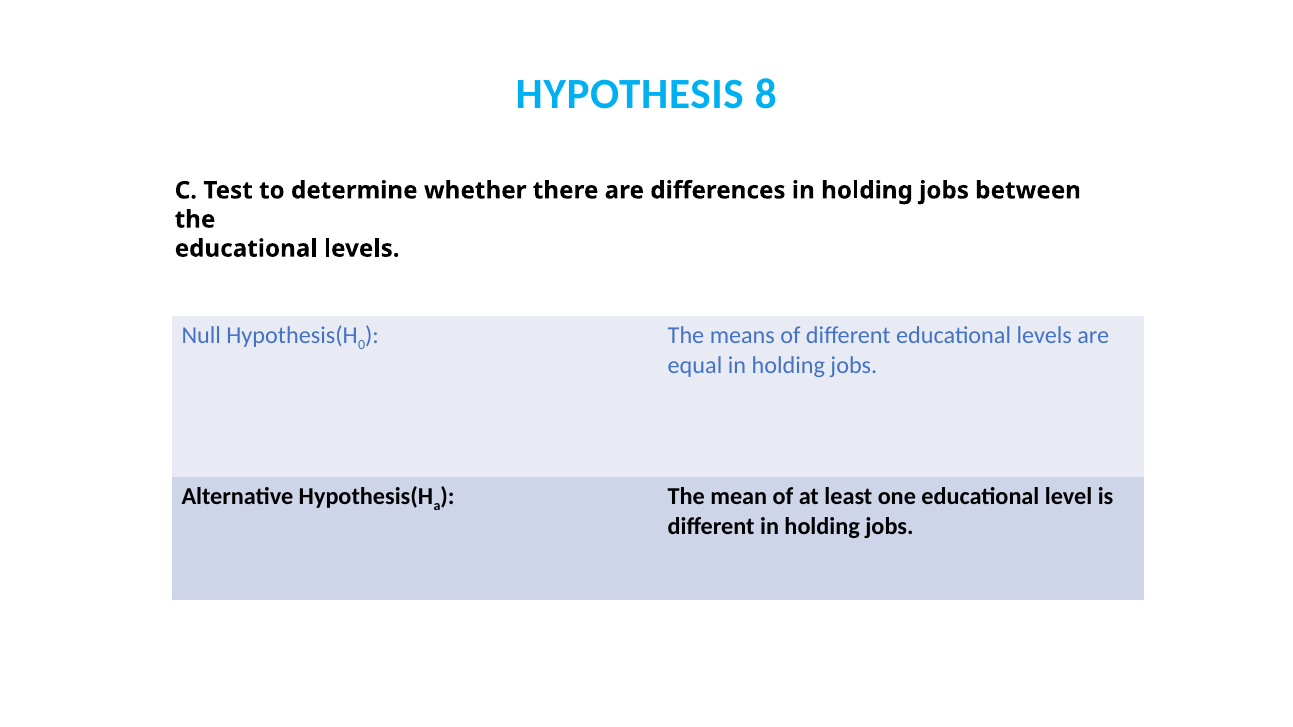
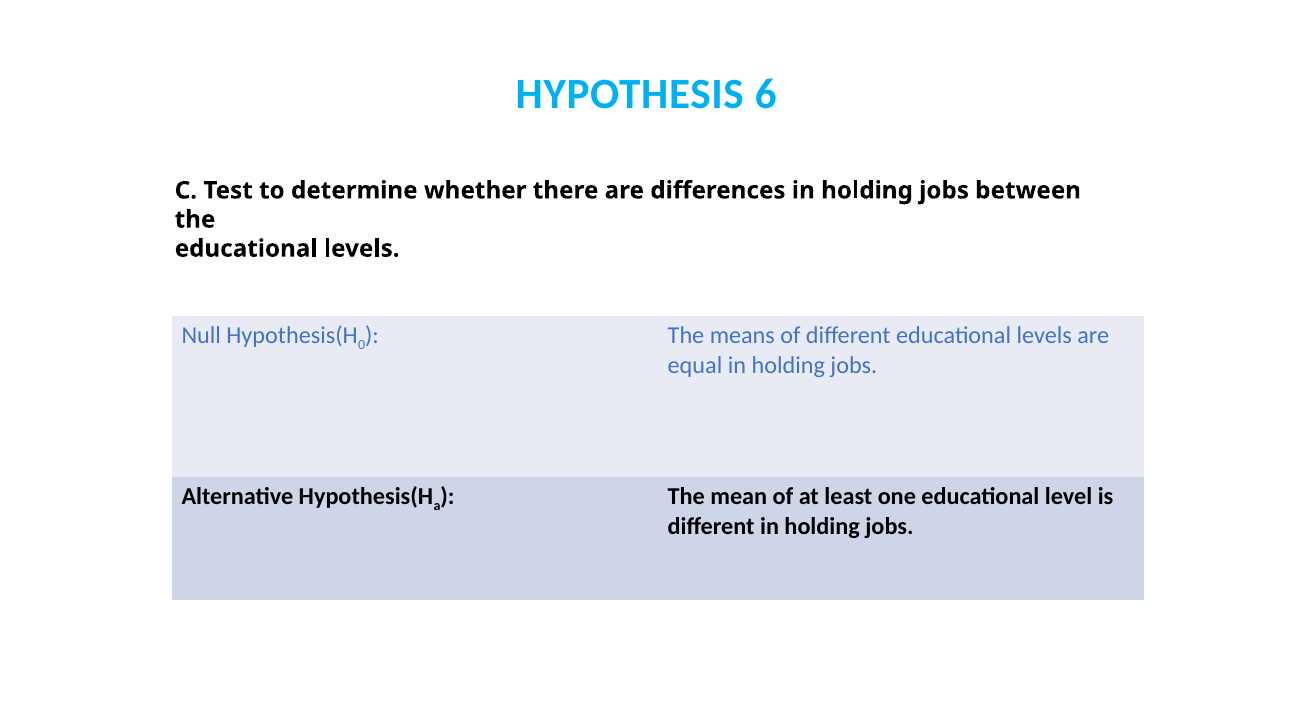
8: 8 -> 6 (766, 94)
